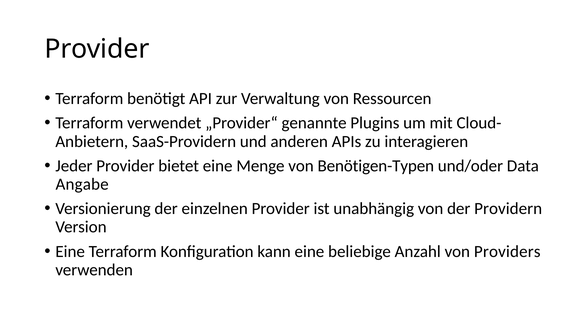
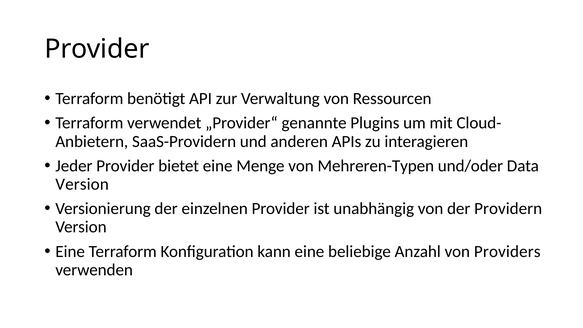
Benötigen-Typen: Benötigen-Typen -> Mehreren-Typen (376, 166)
Angabe: Angabe -> Version (82, 184)
